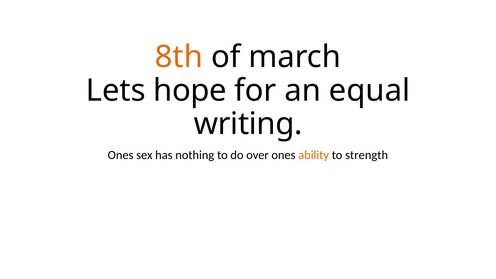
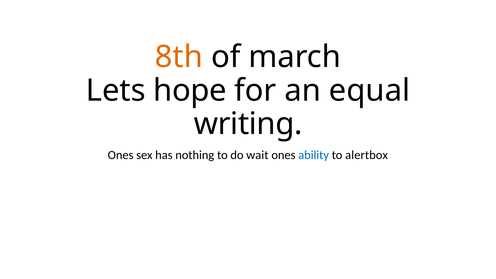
over: over -> wait (257, 155)
ability colour: orange -> blue (314, 155)
strength: strength -> alertbox (367, 155)
